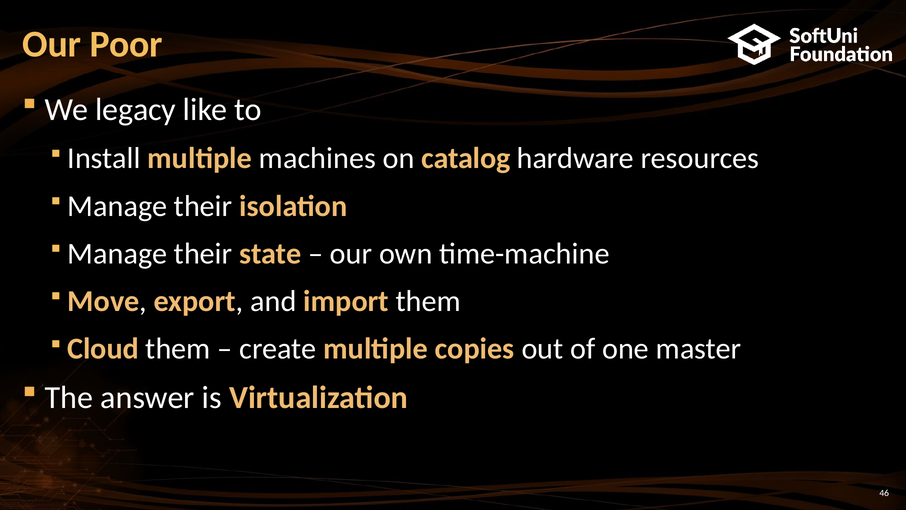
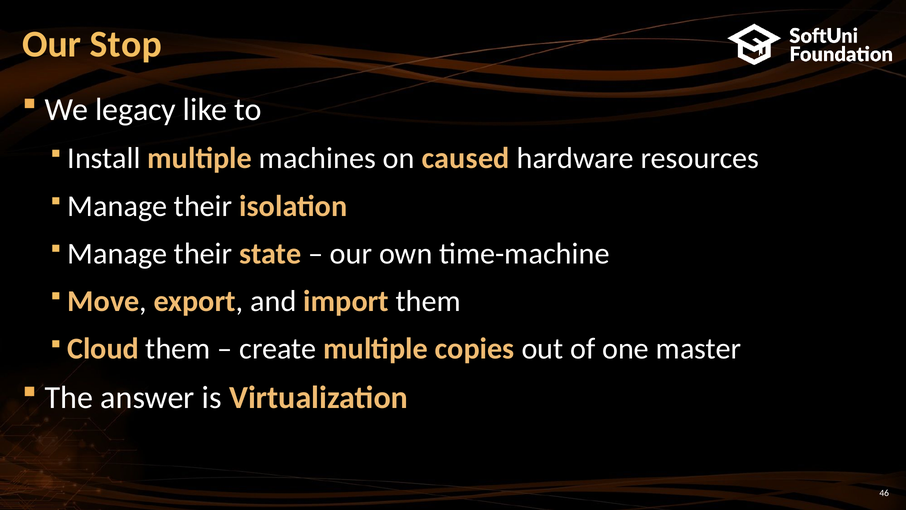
Poor: Poor -> Stop (126, 44)
catalog: catalog -> caused (466, 158)
